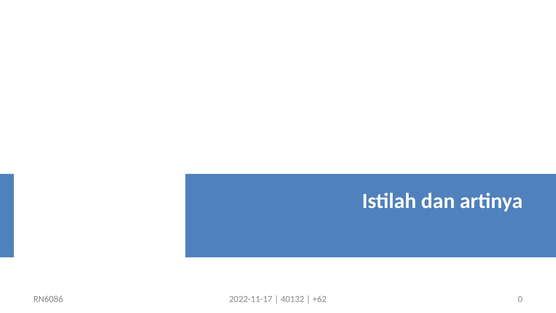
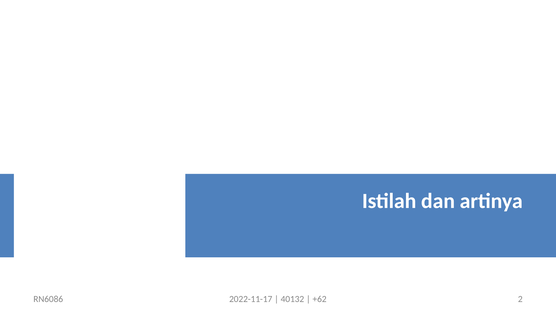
0: 0 -> 2 (520, 299)
